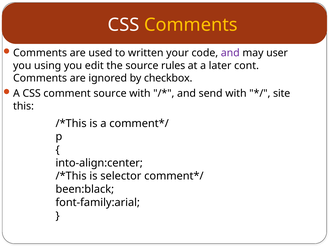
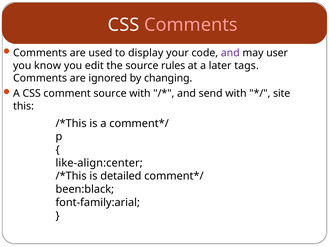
Comments colour: yellow -> pink (191, 25)
written: written -> display (146, 53)
using: using -> know (48, 65)
cont: cont -> tags (247, 65)
checkbox: checkbox -> changing (168, 78)
into-align:center: into-align:center -> like-align:center (99, 163)
selector: selector -> detailed (121, 176)
